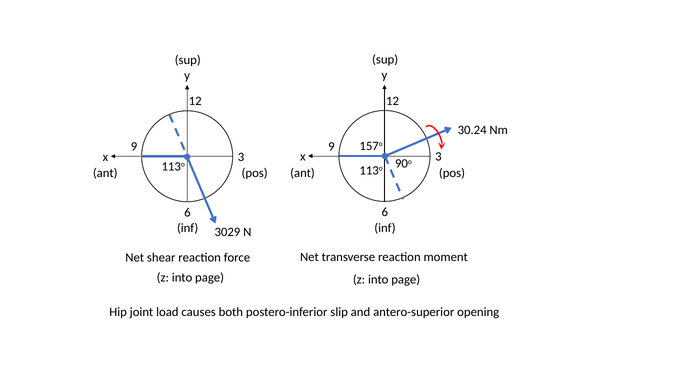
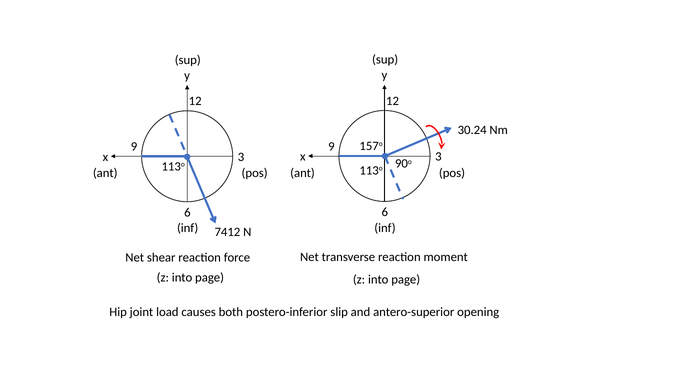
3029: 3029 -> 7412 (227, 232)
